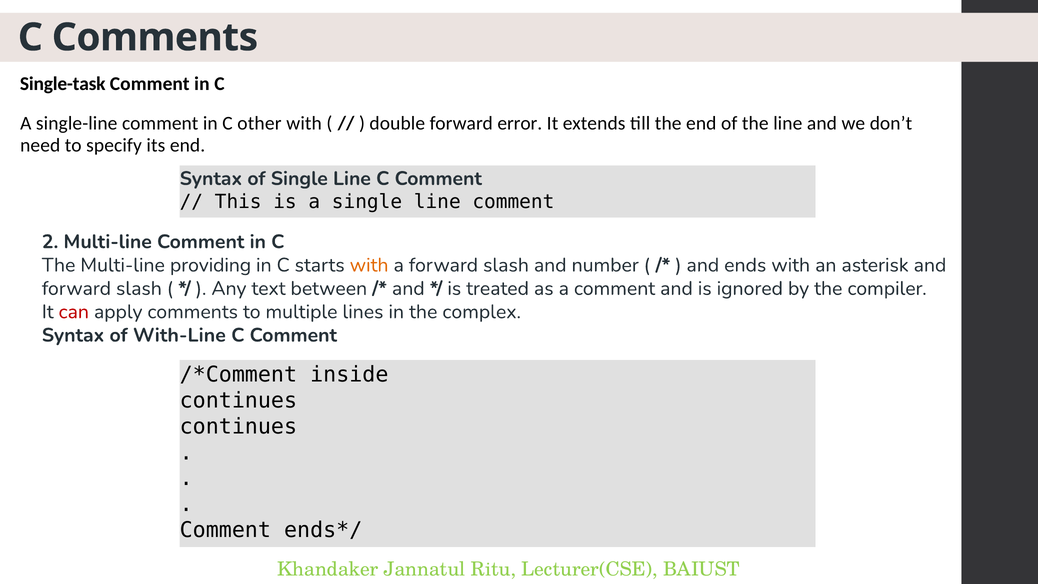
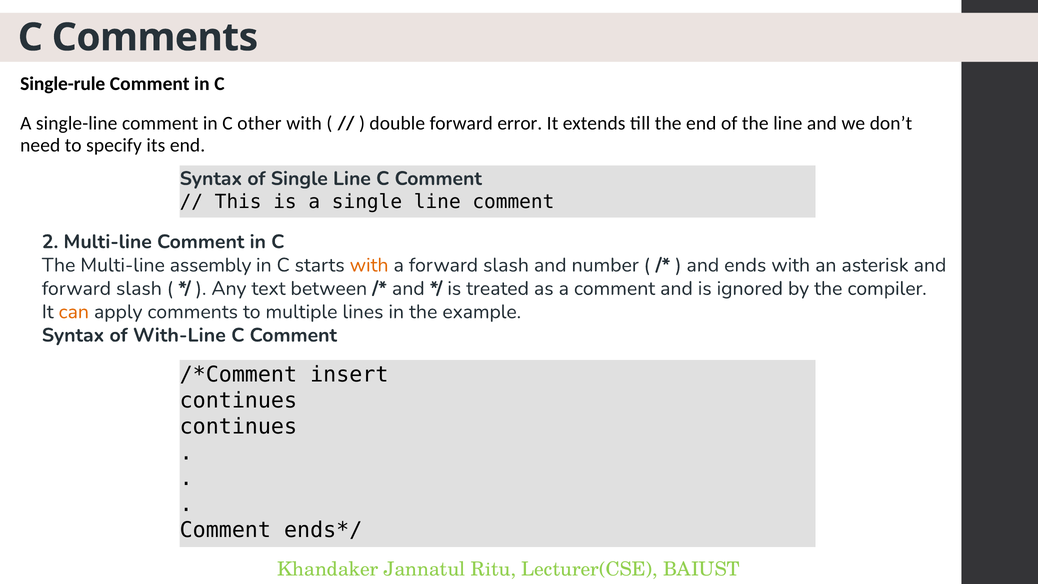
Single-task: Single-task -> Single-rule (63, 84)
providing: providing -> assembly (211, 265)
can colour: red -> orange (74, 312)
complex: complex -> example (482, 312)
inside: inside -> insert (349, 374)
